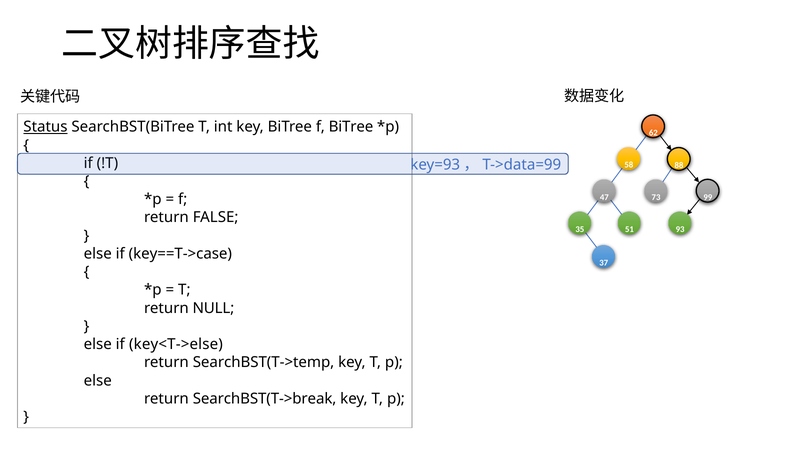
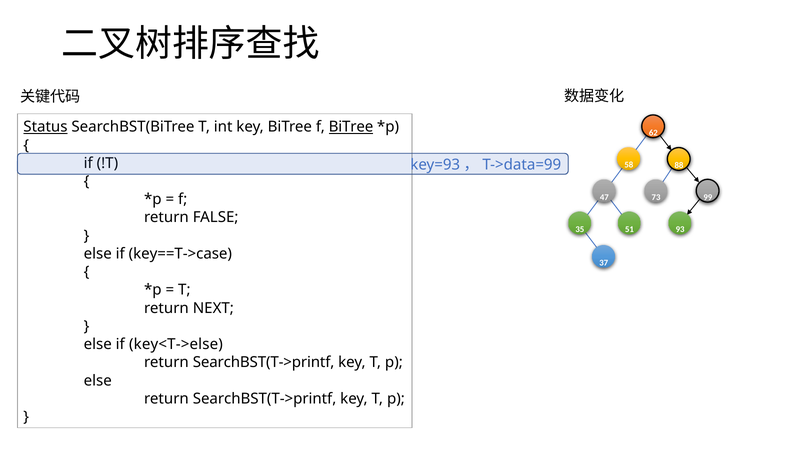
BiTree underline: none -> present (351, 127)
NULL: NULL -> NEXT (213, 308)
SearchBST(T->temp: SearchBST(T->temp -> SearchBST(T->printf (264, 362)
SearchBST(T->break: SearchBST(T->break -> SearchBST(T->printf (265, 399)
